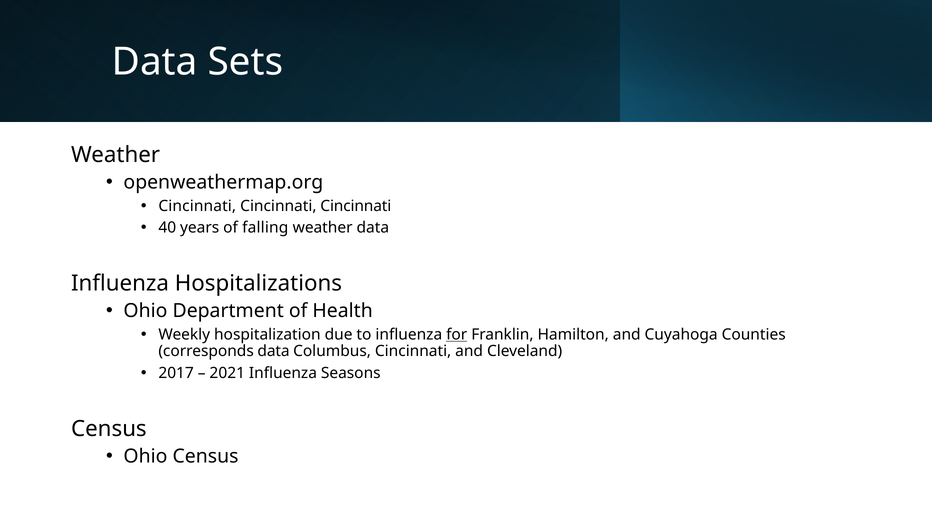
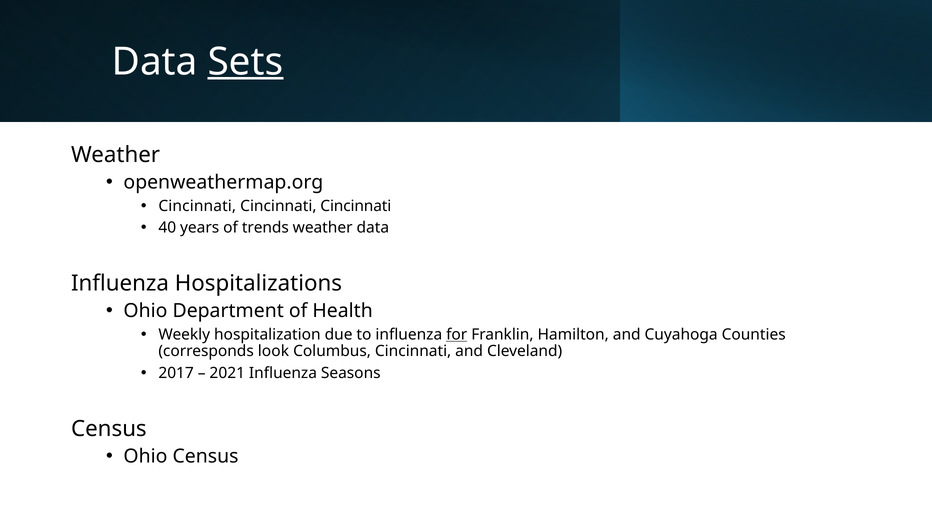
Sets underline: none -> present (246, 62)
falling: falling -> trends (265, 228)
corresponds data: data -> look (273, 352)
